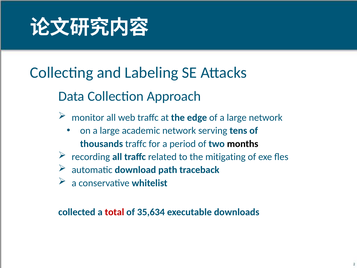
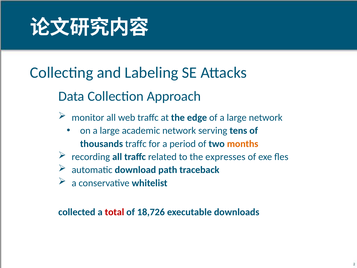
months colour: black -> orange (243, 144)
mitigating: mitigating -> expresses (225, 157)
35,634: 35,634 -> 18,726 (151, 212)
